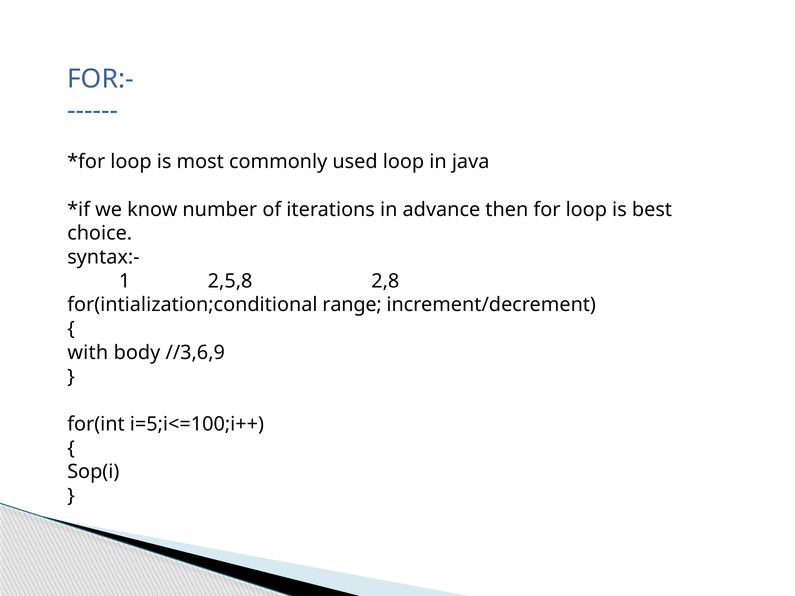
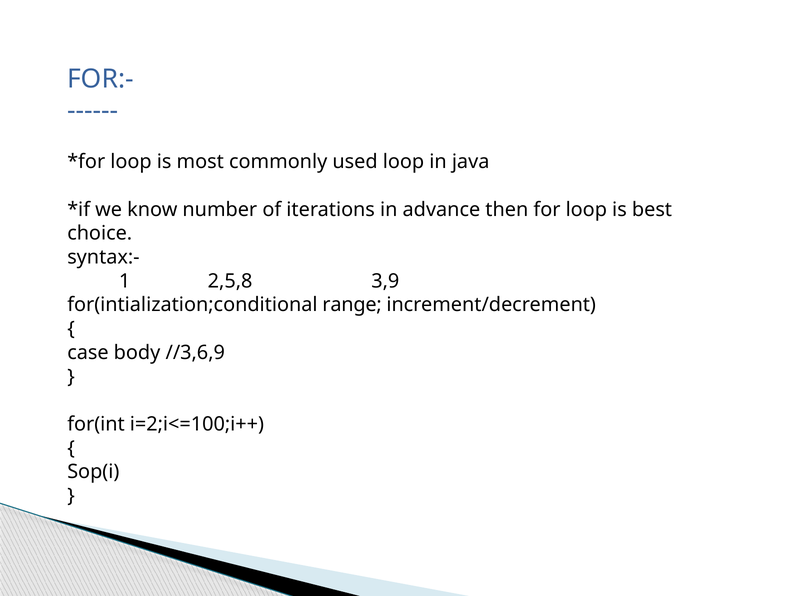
2,8: 2,8 -> 3,9 (385, 281)
with: with -> case (88, 353)
i=5;i<=100;i++: i=5;i<=100;i++ -> i=2;i<=100;i++ (197, 424)
